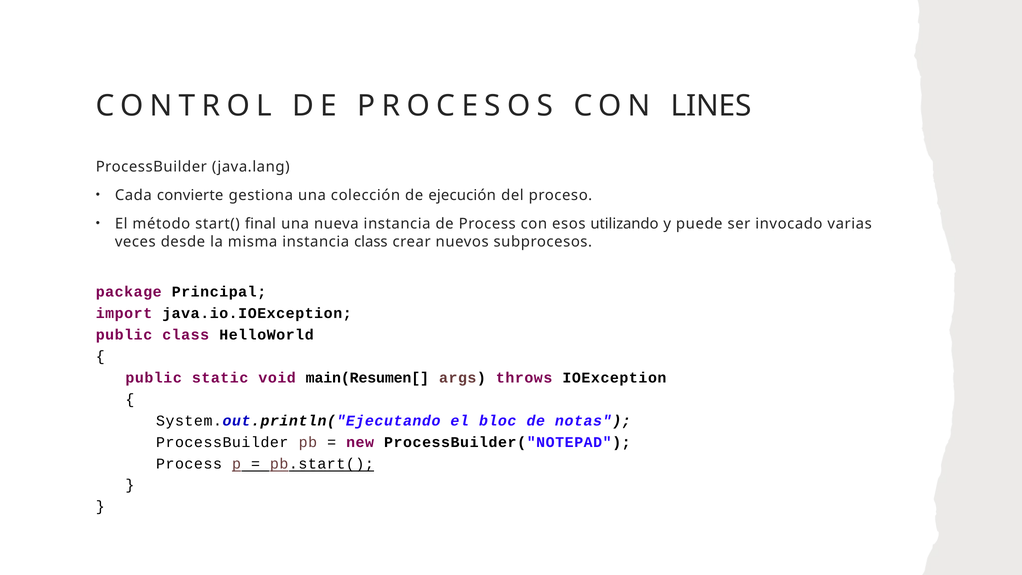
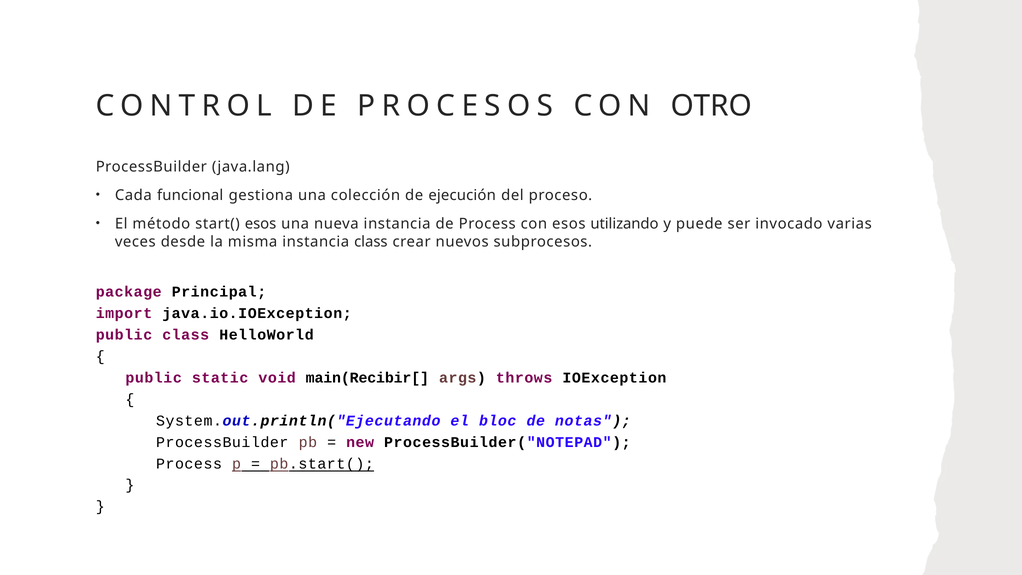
LINES: LINES -> OTRO (711, 106)
convierte: convierte -> funcional (190, 195)
start( final: final -> esos (261, 224)
main(Resumen[: main(Resumen[ -> main(Recibir[ (367, 378)
